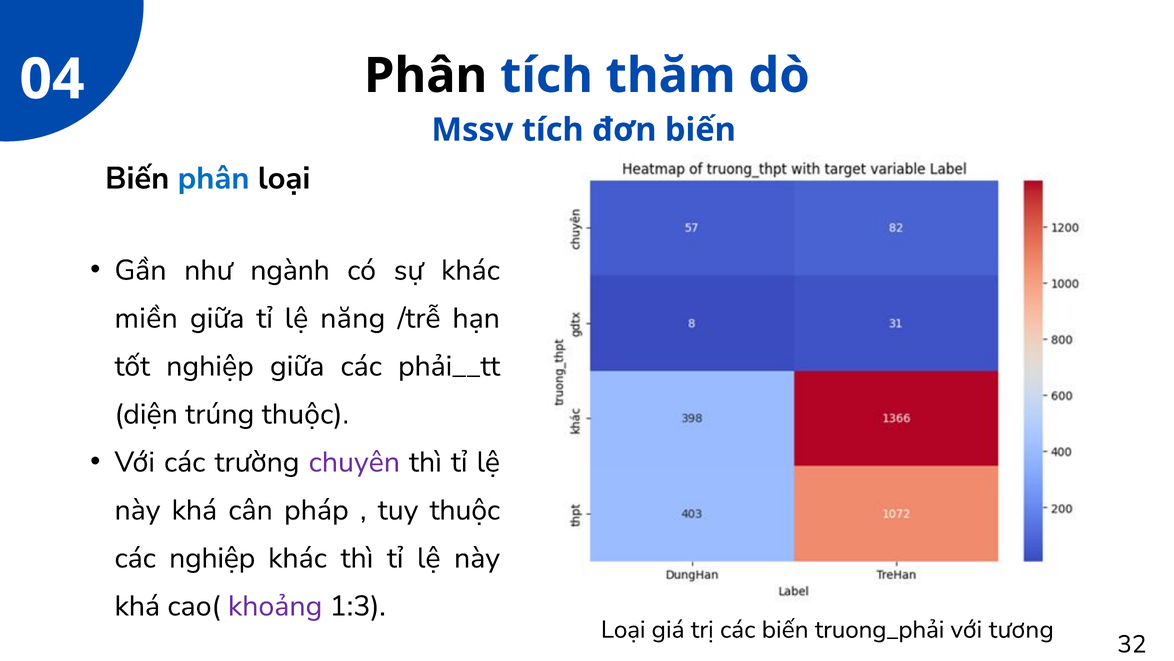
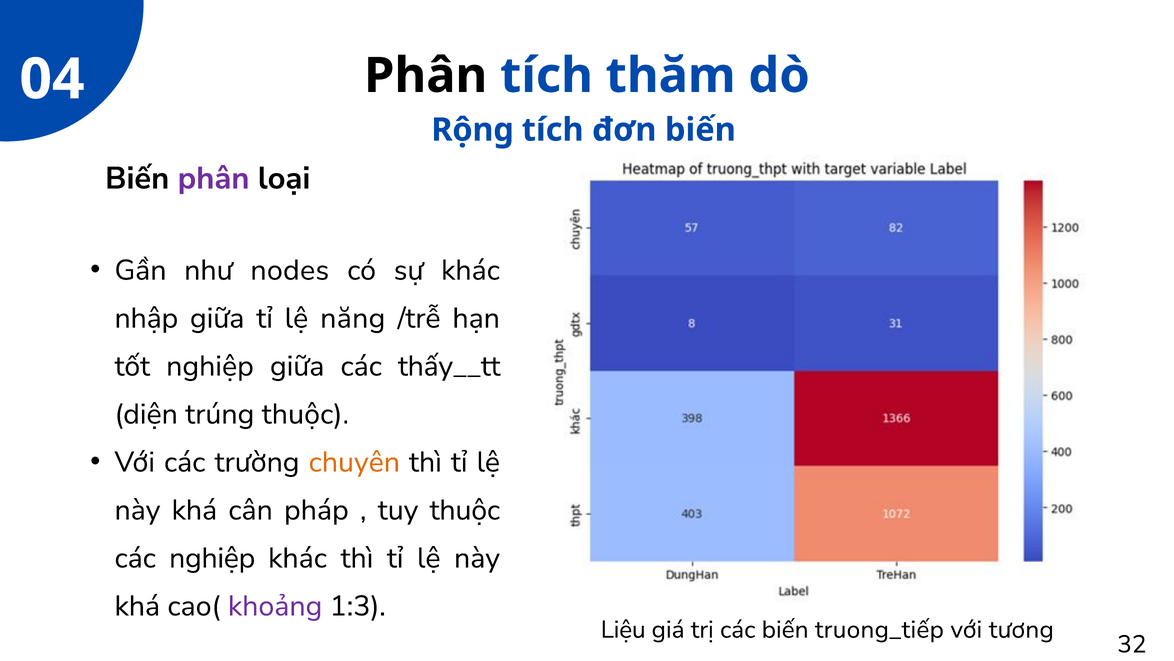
Mssv: Mssv -> Rộng (473, 130)
phân colour: blue -> purple (214, 178)
ngành: ngành -> nodes (290, 270)
miền: miền -> nhập (146, 318)
phải__tt: phải__tt -> thấy__tt (449, 366)
chuyên colour: purple -> orange (354, 462)
Loại: Loại -> Liệu (623, 629)
truong_phải: truong_phải -> truong_tiếp (879, 629)
